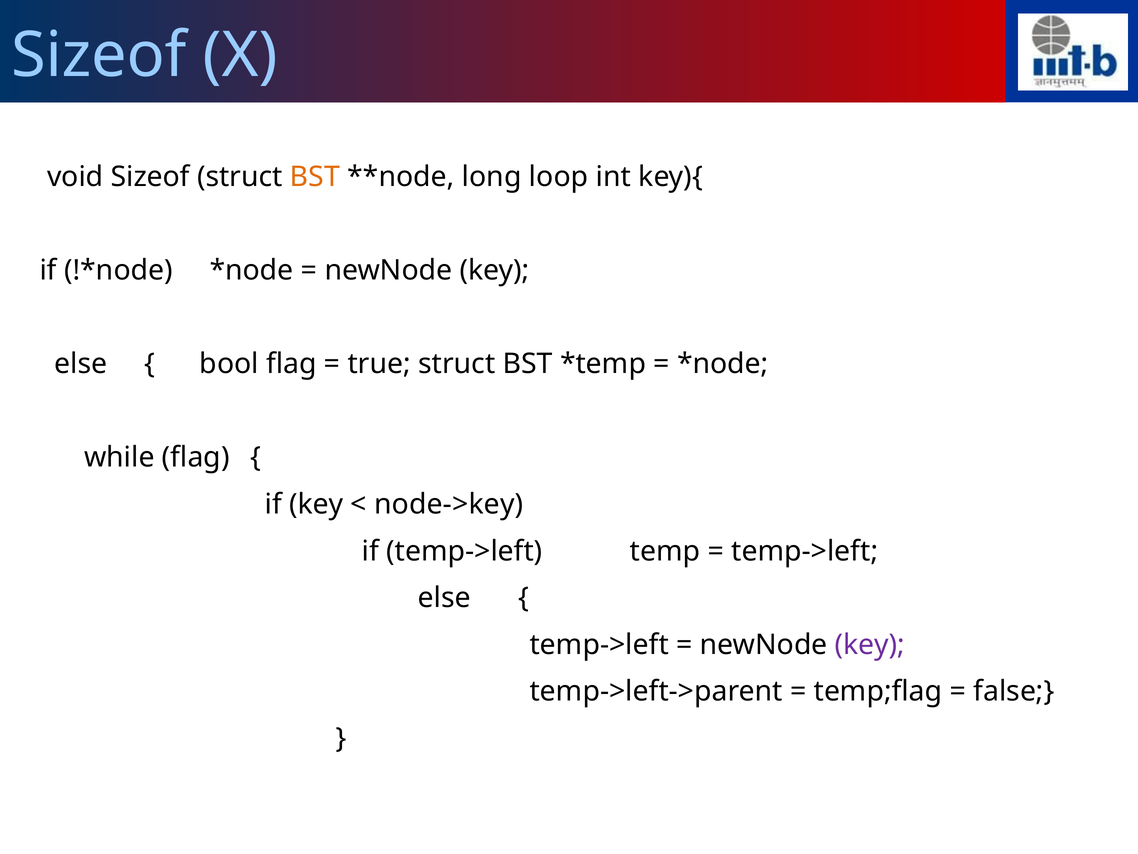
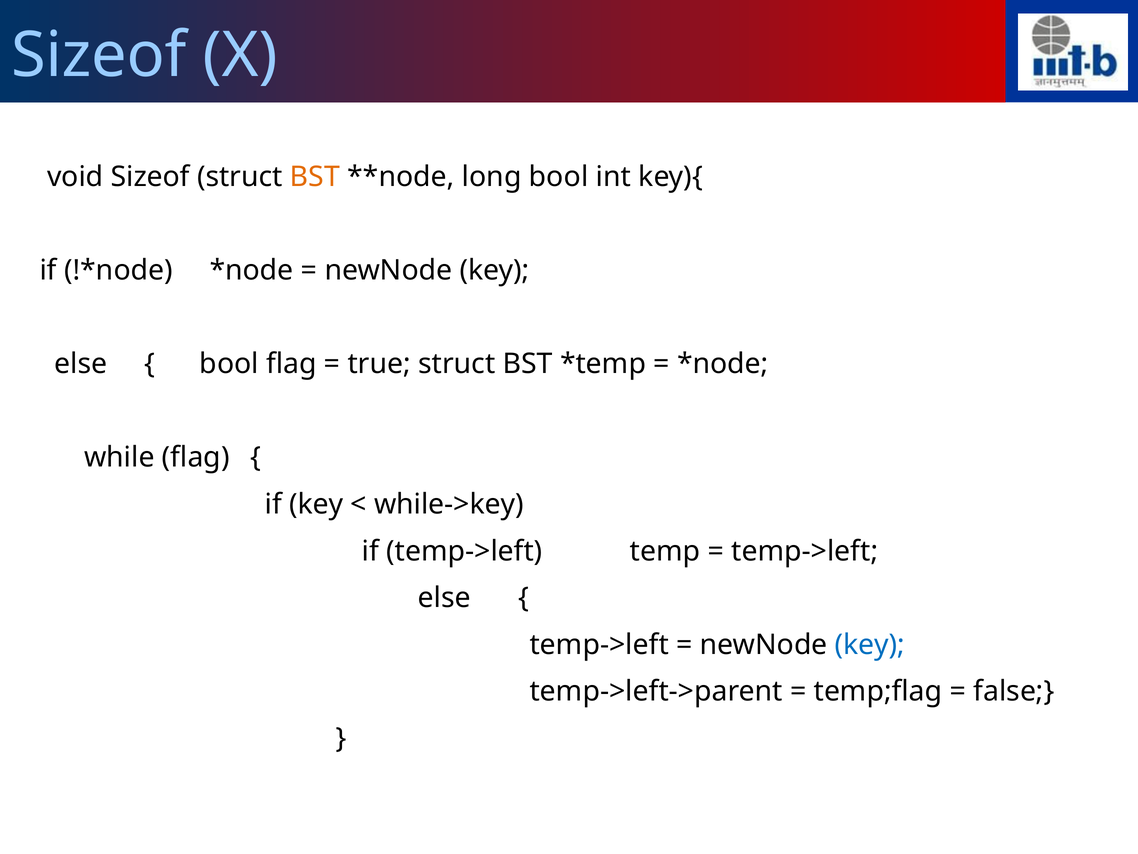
long loop: loop -> bool (559, 177)
node->key: node->key -> while->key (449, 504)
key colour: purple -> blue (870, 644)
